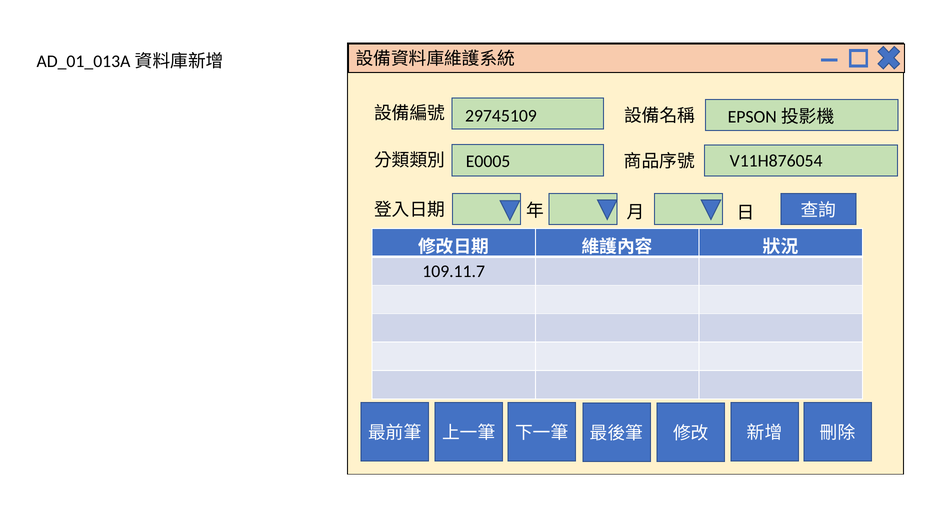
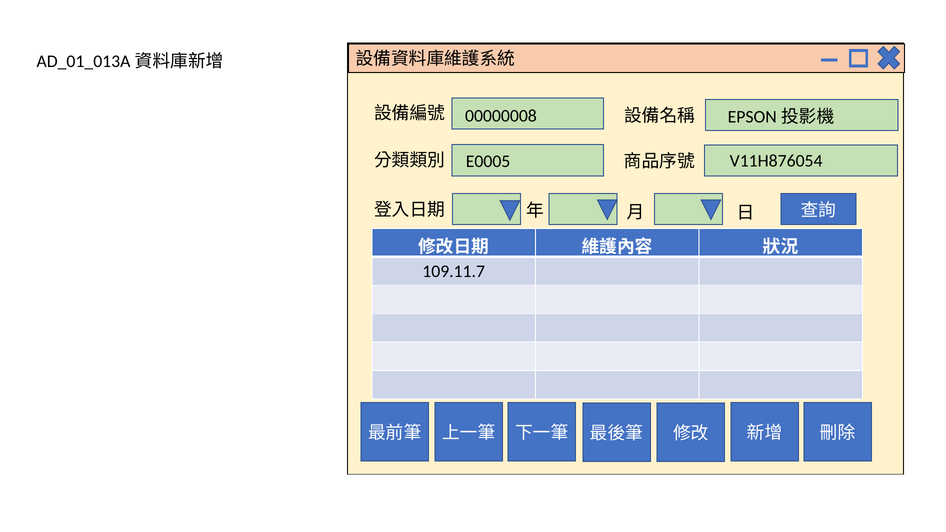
29745109: 29745109 -> 00000008 (501, 116)
